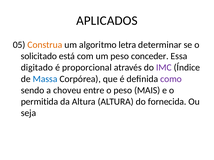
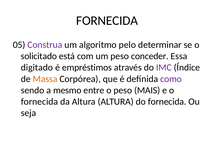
APLICADOS: APLICADOS -> FORNECIDA (107, 21)
Construa colour: orange -> purple (45, 45)
letra: letra -> pelo (127, 45)
proporcional: proporcional -> empréstimos (87, 68)
Massa colour: blue -> orange (45, 79)
choveu: choveu -> mesmo (67, 91)
permitida: permitida -> fornecida (39, 102)
